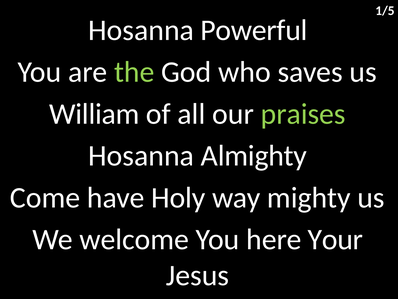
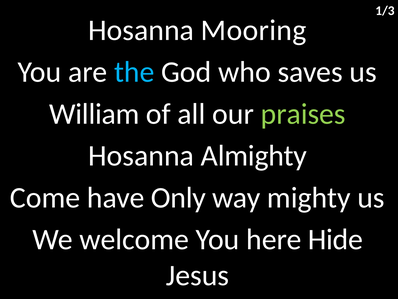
1/5: 1/5 -> 1/3 (385, 11)
Powerful: Powerful -> Mooring (254, 30)
the colour: light green -> light blue (134, 72)
Holy: Holy -> Only (178, 197)
Your: Your -> Hide (335, 239)
